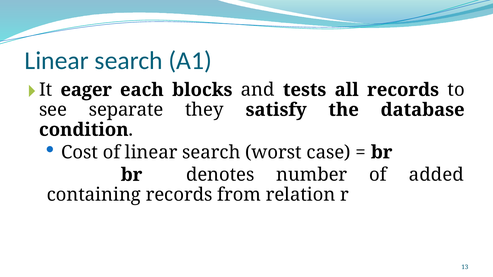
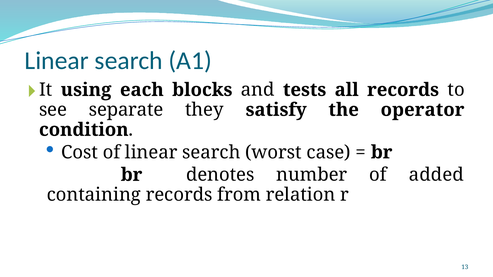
eager: eager -> using (86, 90)
database: database -> operator (423, 110)
